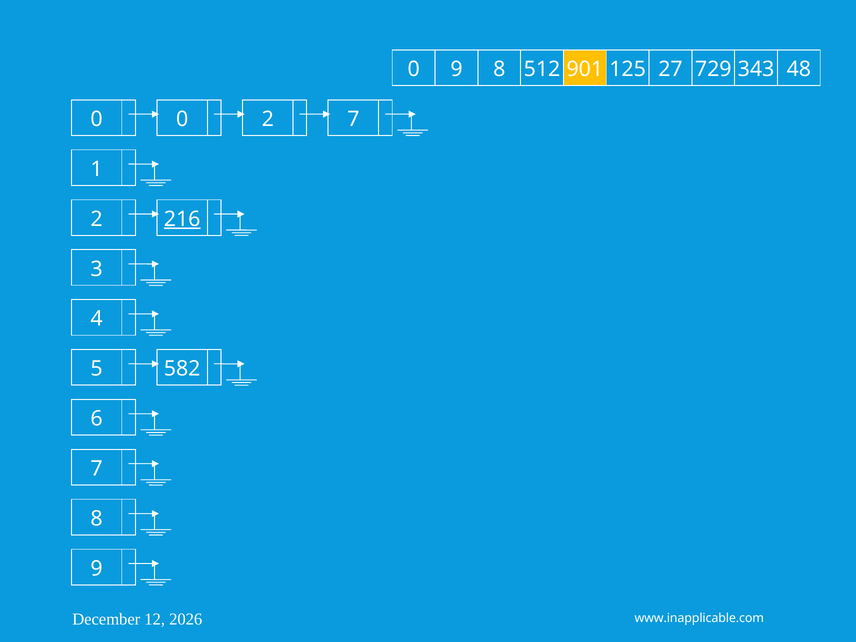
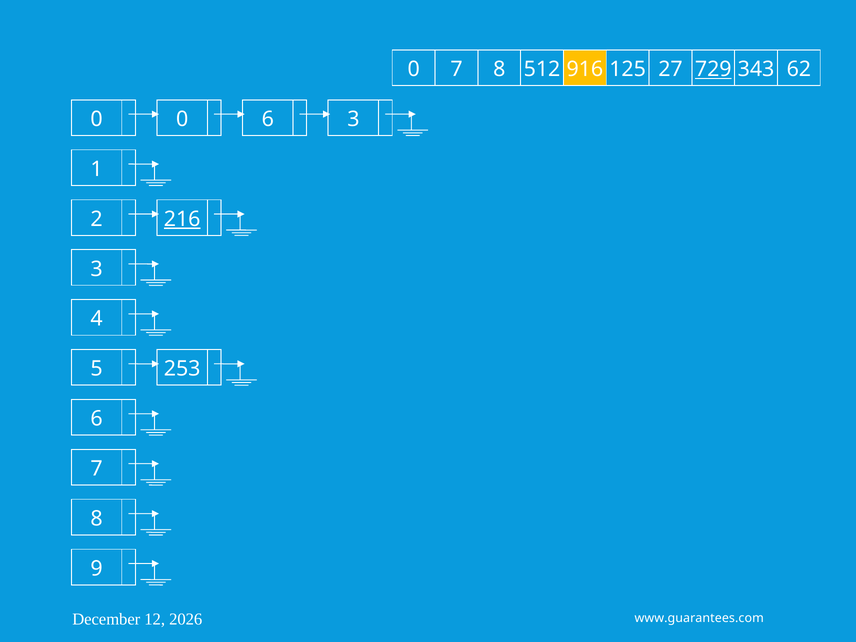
0 9: 9 -> 7 (457, 69)
901: 901 -> 916 (585, 69)
729 underline: none -> present (713, 69)
48: 48 -> 62 (799, 69)
0 2: 2 -> 6 (268, 119)
0 7: 7 -> 3 (353, 119)
582: 582 -> 253 (182, 369)
www.inapplicable.com: www.inapplicable.com -> www.guarantees.com (699, 618)
